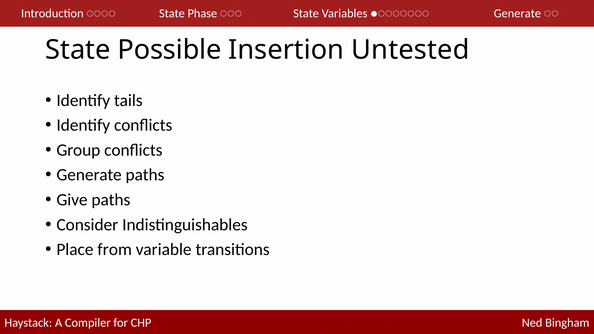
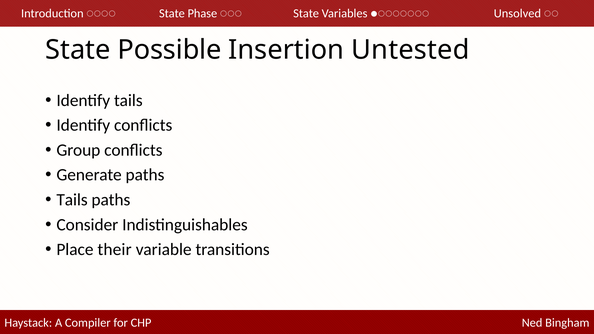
Generate: Generate -> Unsolved (517, 14)
Give: Give -> Tails (72, 200)
from: from -> their (115, 250)
